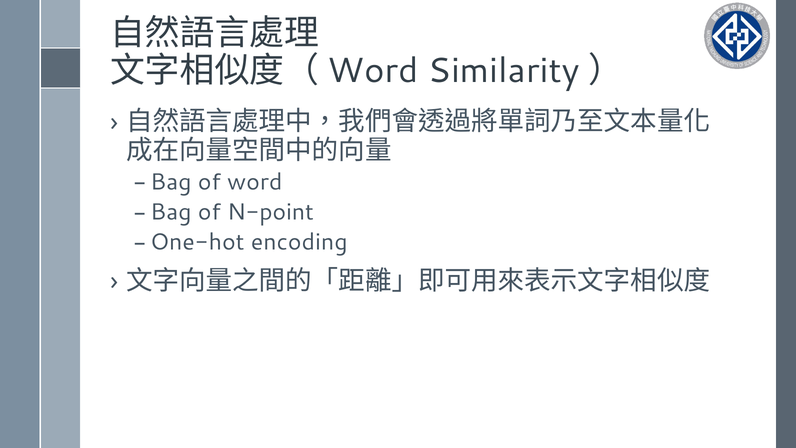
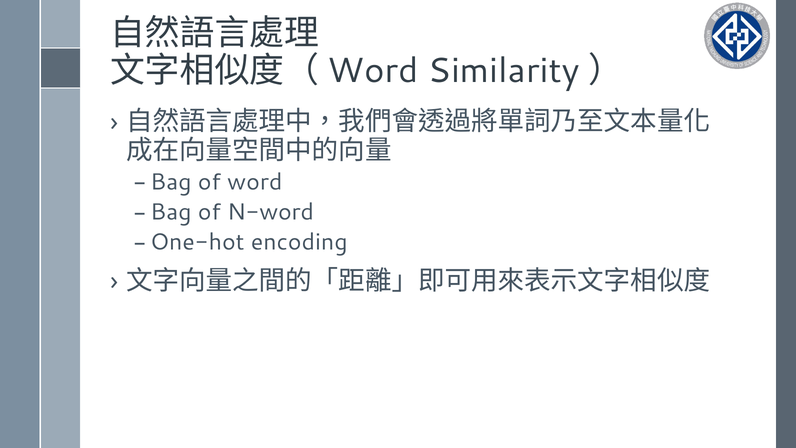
N-point: N-point -> N-word (270, 212)
